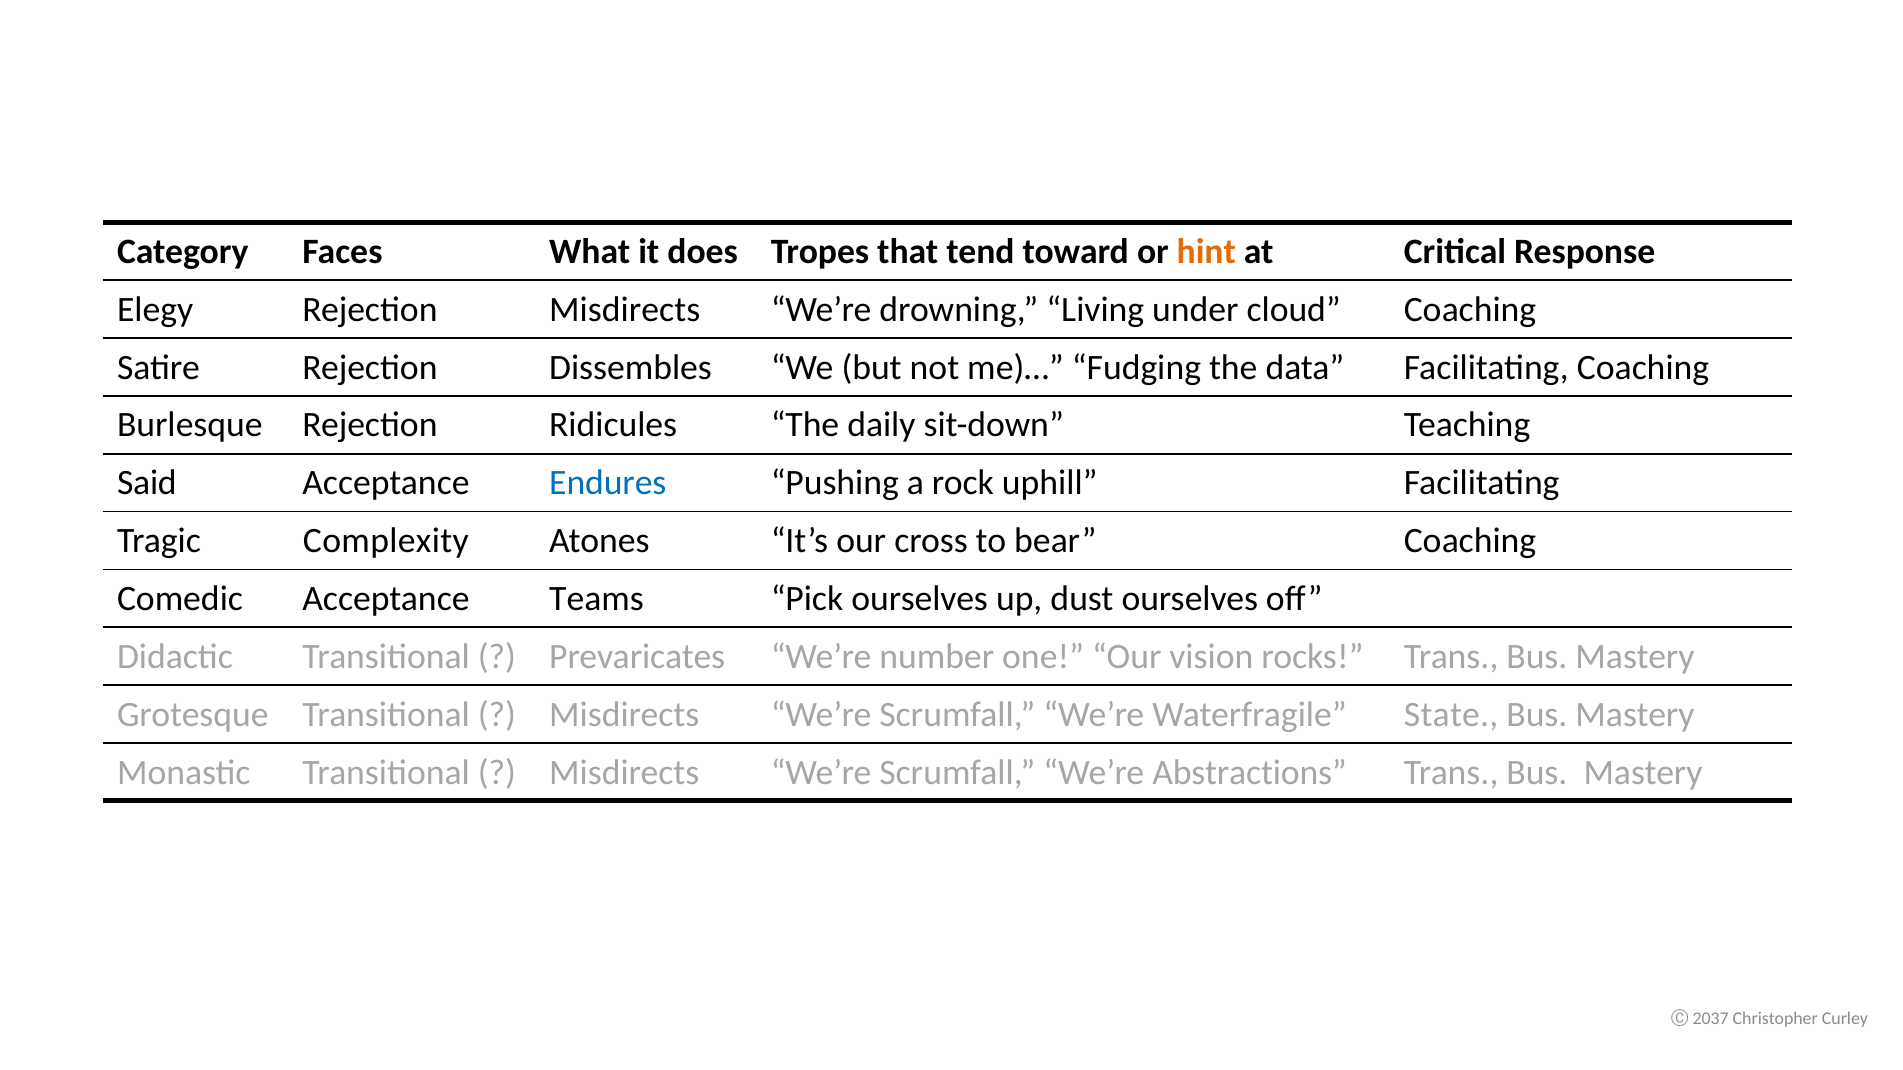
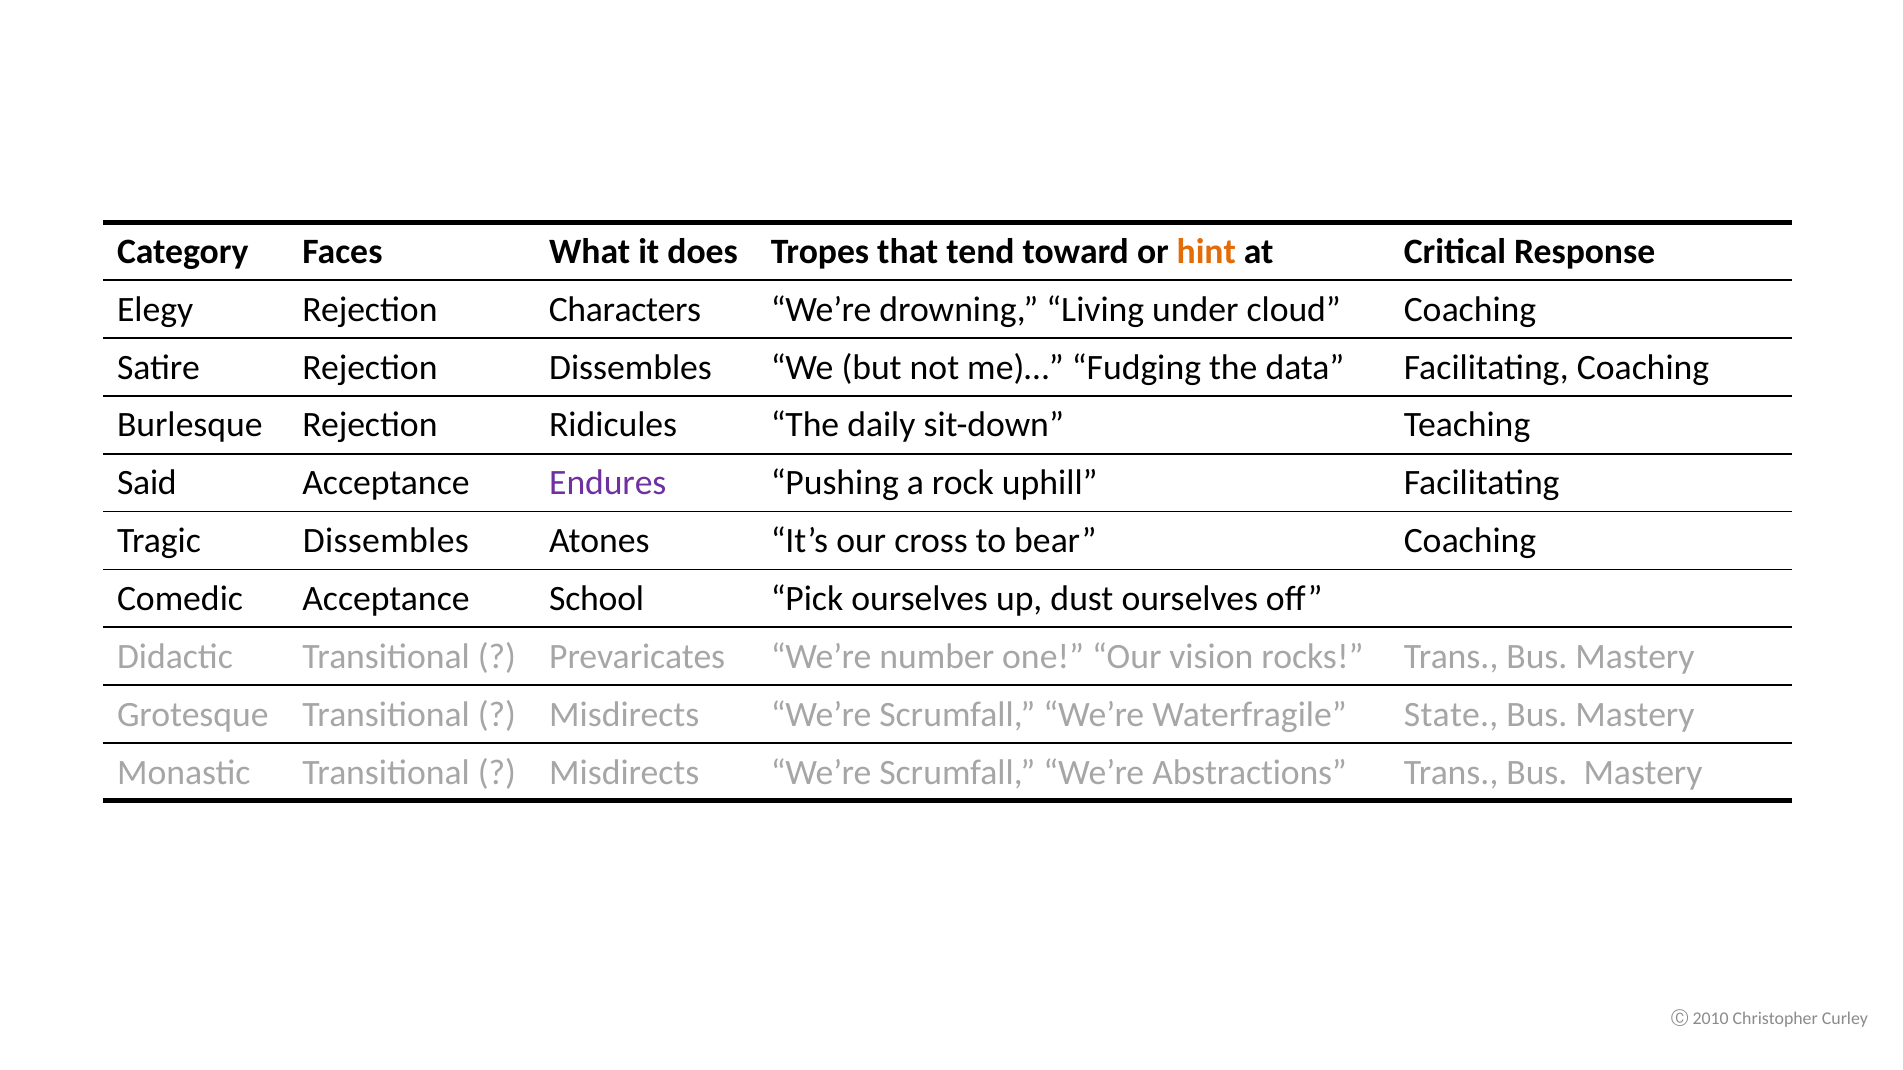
Rejection Misdirects: Misdirects -> Characters (625, 310)
Endures colour: blue -> purple (608, 483)
Tragic Complexity: Complexity -> Dissembles (386, 541)
Teams: Teams -> School (597, 599)
2037: 2037 -> 2010 (1711, 1019)
